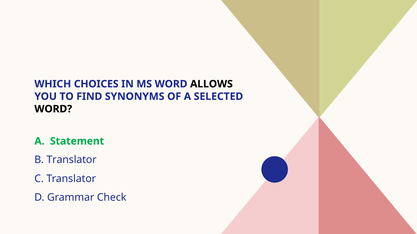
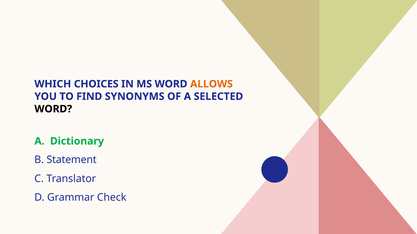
ALLOWS colour: black -> orange (211, 84)
Statement: Statement -> Dictionary (77, 141)
B Translator: Translator -> Statement (72, 160)
